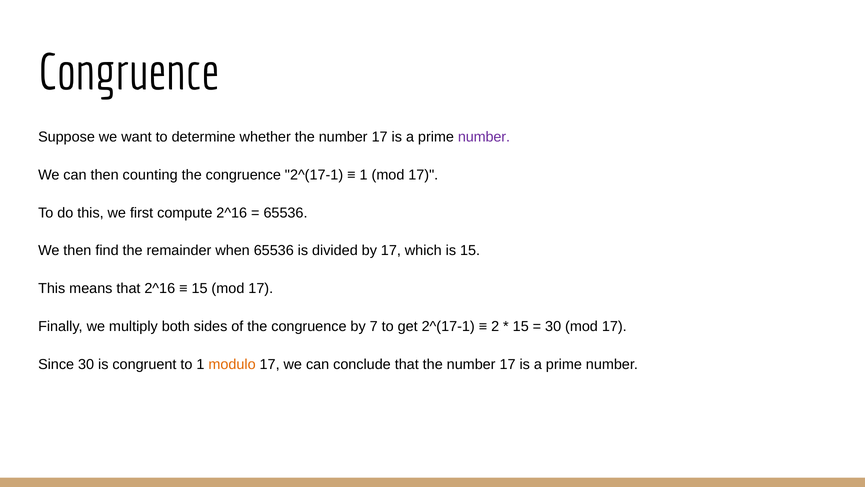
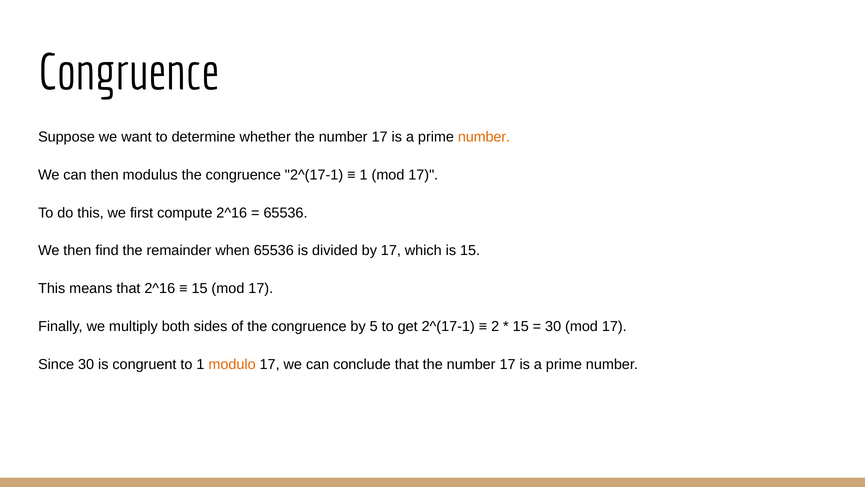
number colour: purple -> orange (484, 137)
counting: counting -> modulus (150, 175)
7: 7 -> 5 (374, 326)
